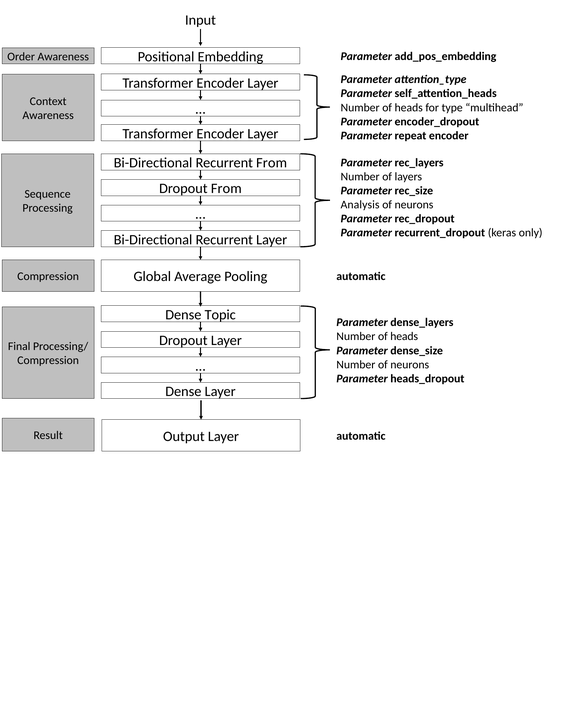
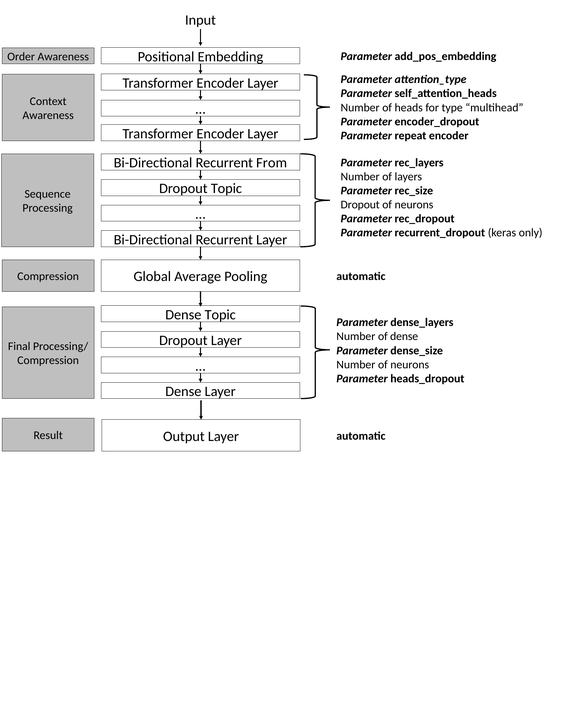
Dropout From: From -> Topic (226, 188)
Analysis: Analysis -> Dropout (360, 204)
heads: heads -> dense (404, 336)
